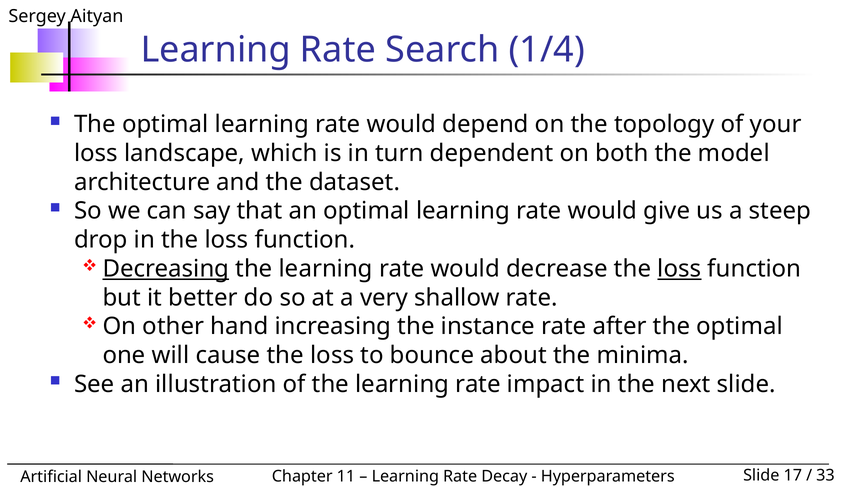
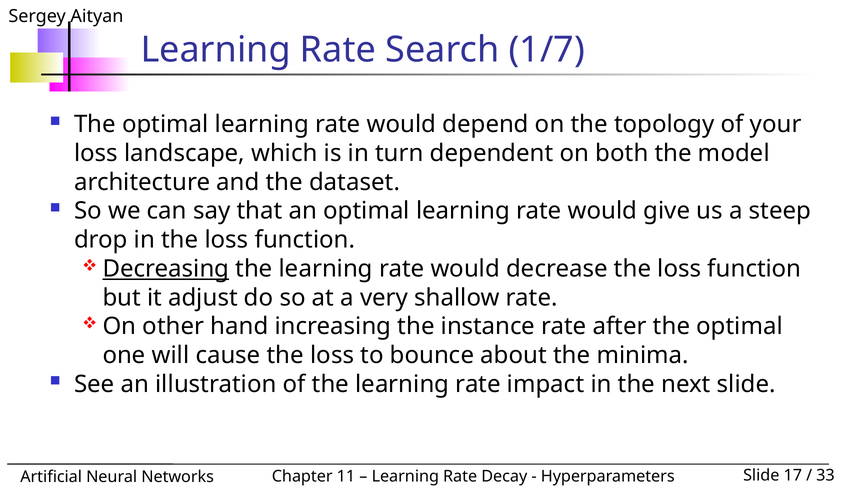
1/4: 1/4 -> 1/7 (547, 50)
loss underline: present -> none (679, 269)
better: better -> adjust (203, 297)
